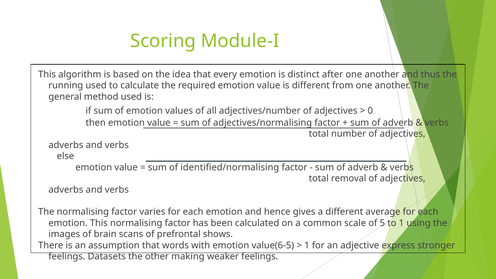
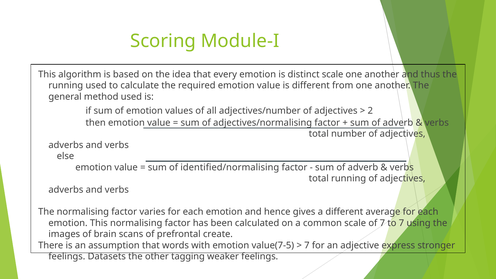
distinct after: after -> scale (333, 74)
0: 0 -> 2 (370, 111)
total removal: removal -> running (349, 178)
of 5: 5 -> 7 (382, 223)
to 1: 1 -> 7 (401, 223)
shows: shows -> create (218, 234)
value(6-5: value(6-5 -> value(7-5 (273, 245)
1: 1 -> 7 (307, 245)
making: making -> tagging (188, 257)
